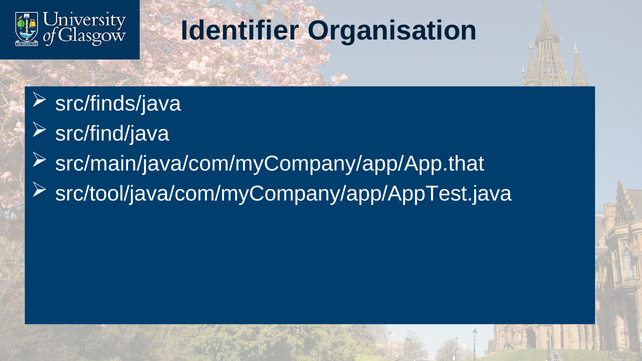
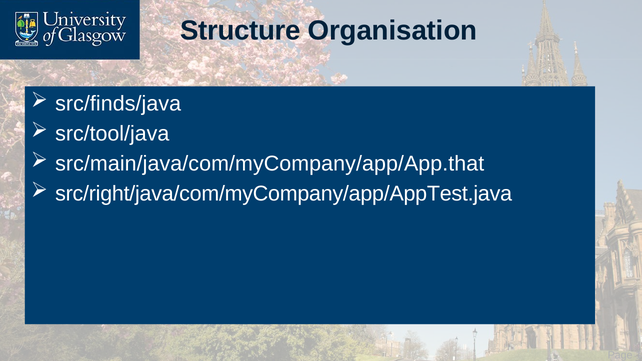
Identifier: Identifier -> Structure (240, 31)
src/find/java: src/find/java -> src/tool/java (112, 134)
src/tool/java/com/myCompany/app/AppTest.java: src/tool/java/com/myCompany/app/AppTest.java -> src/right/java/com/myCompany/app/AppTest.java (284, 194)
